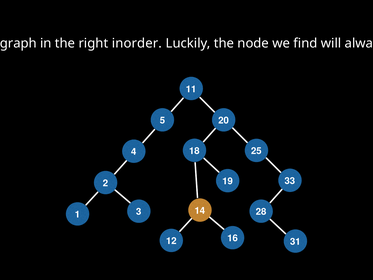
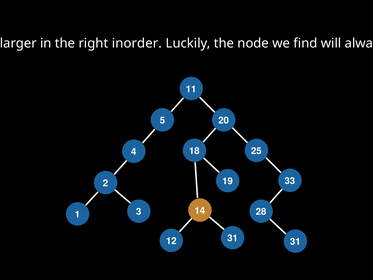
graph: graph -> larger (18, 43)
16: 16 -> 31 (233, 238)
